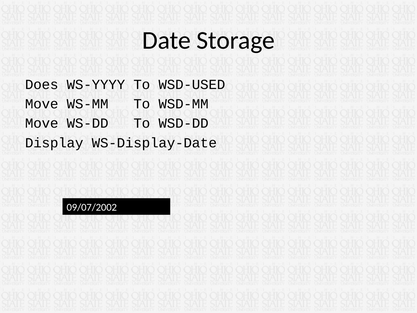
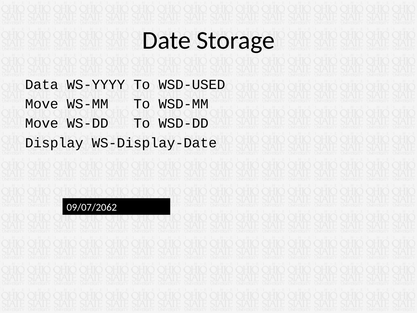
Does: Does -> Data (42, 84)
09/07/2002: 09/07/2002 -> 09/07/2062 (92, 207)
